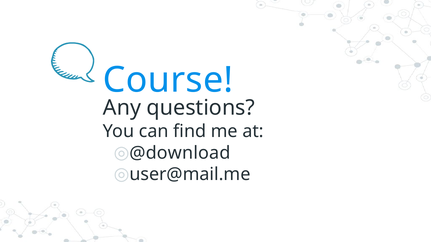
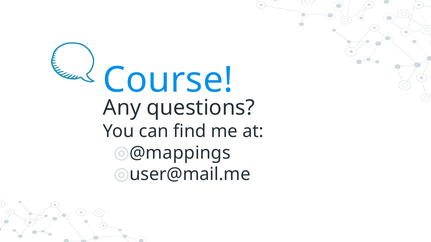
@download: @download -> @mappings (180, 153)
